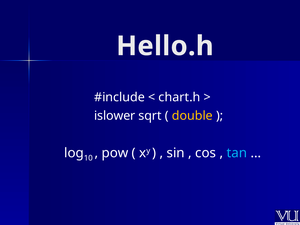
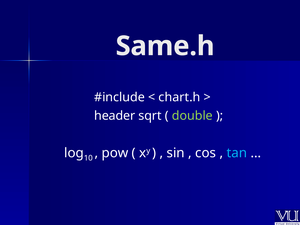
Hello.h: Hello.h -> Same.h (165, 46)
islower: islower -> header (115, 116)
double colour: yellow -> light green (192, 116)
